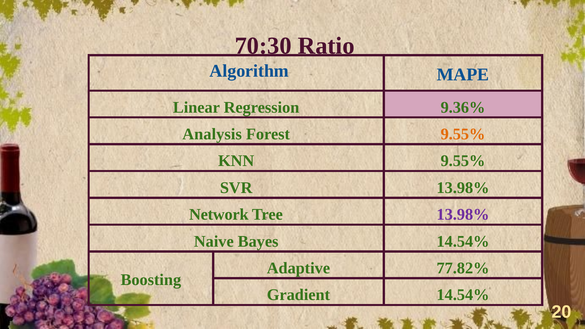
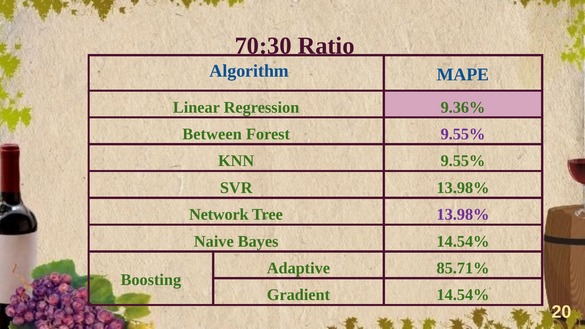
Analysis: Analysis -> Between (212, 134)
9.55% colour: orange -> purple (463, 134)
77.82%: 77.82% -> 85.71% (463, 268)
